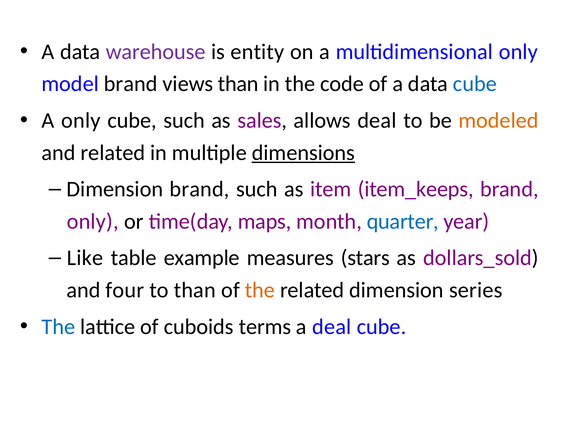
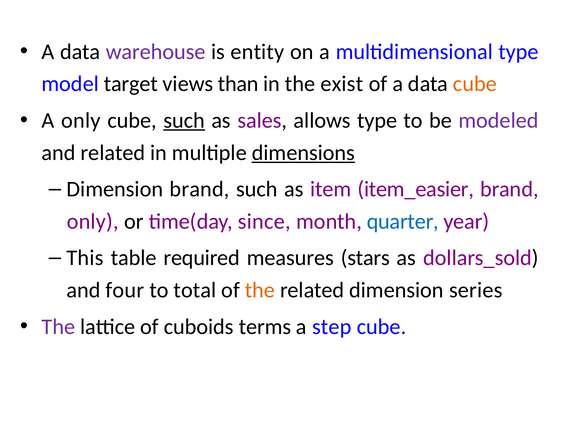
multidimensional only: only -> type (519, 52)
model brand: brand -> target (131, 84)
code: code -> exist (342, 84)
cube colour: blue -> orange (475, 84)
such underline: none -> present (184, 120)
allows deal: deal -> type (377, 120)
modeled colour: orange -> purple (498, 120)
item_keeps: item_keeps -> item_easier (416, 189)
maps: maps -> since (264, 221)
Like: Like -> This (85, 258)
example: example -> required (202, 258)
to than: than -> total (195, 290)
The colour: blue -> purple (58, 326)
a deal: deal -> step (332, 326)
